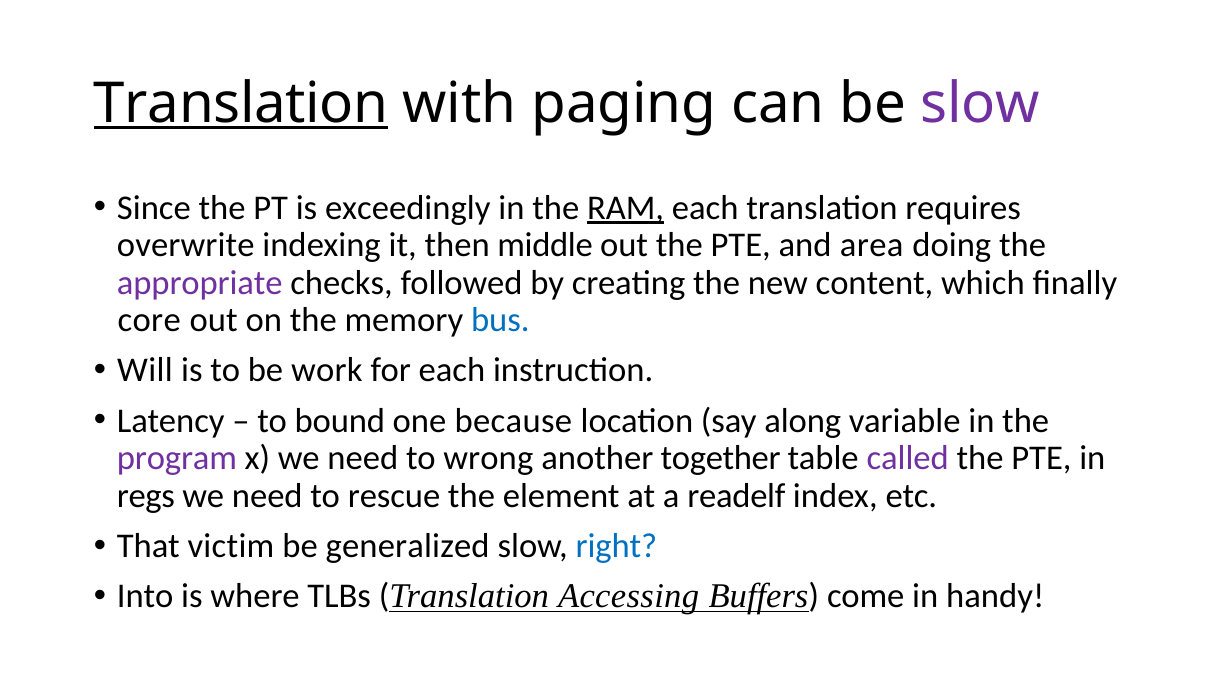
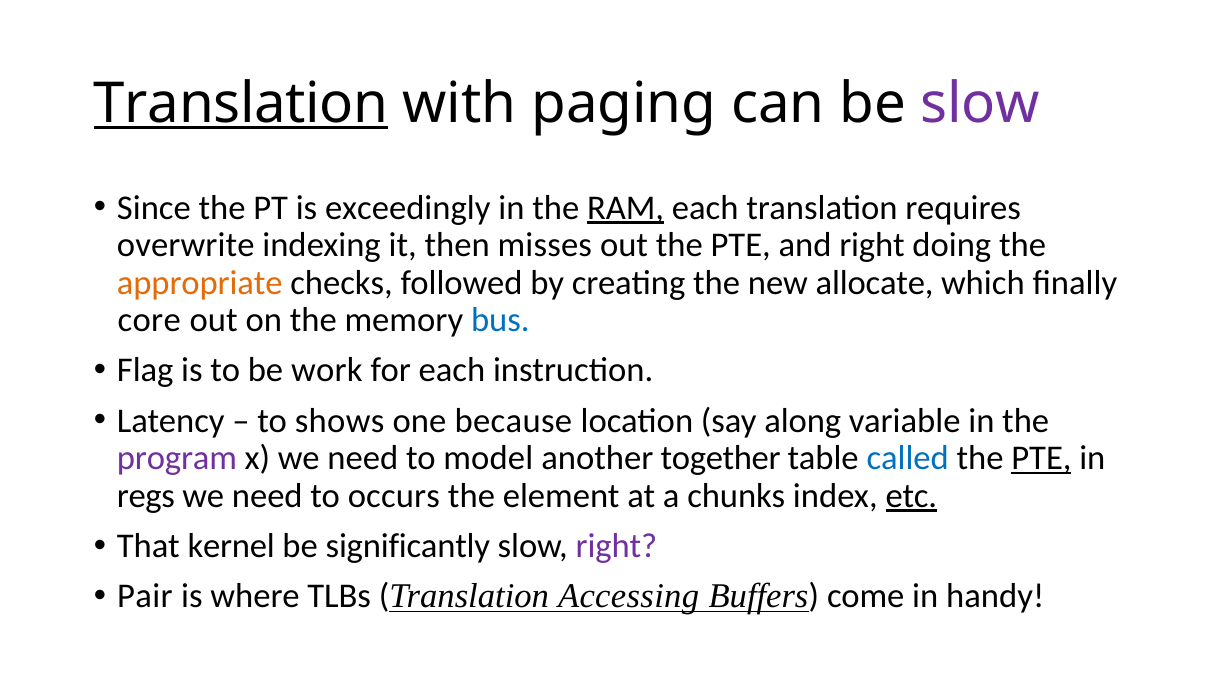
middle: middle -> misses (545, 245)
and area: area -> right (872, 245)
appropriate colour: purple -> orange (200, 282)
content: content -> allocate (875, 282)
Will: Will -> Flag (145, 370)
bound: bound -> shows (340, 420)
wrong: wrong -> model (488, 458)
called colour: purple -> blue (908, 458)
PTE underline: none -> present (1041, 458)
rescue: rescue -> occurs (394, 495)
readelf: readelf -> chunks (736, 495)
etc underline: none -> present (911, 495)
victim: victim -> kernel (231, 545)
generalized: generalized -> significantly (408, 545)
right colour: blue -> purple (616, 545)
Into: Into -> Pair (145, 596)
